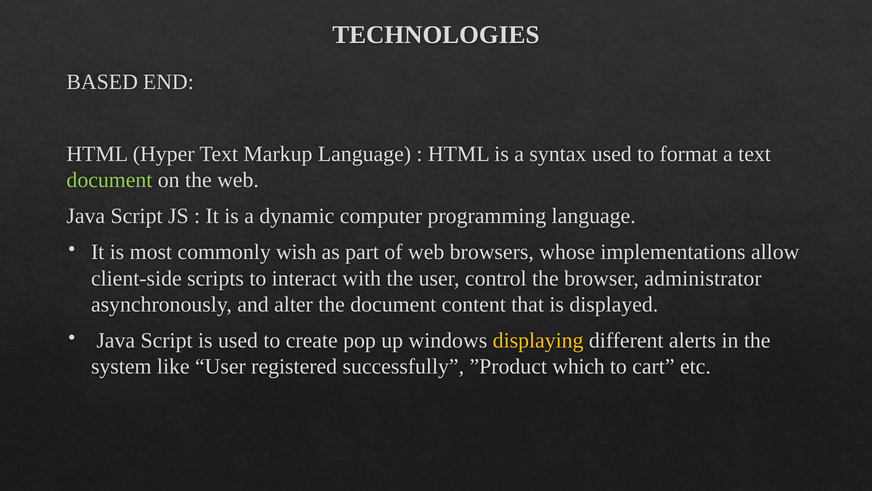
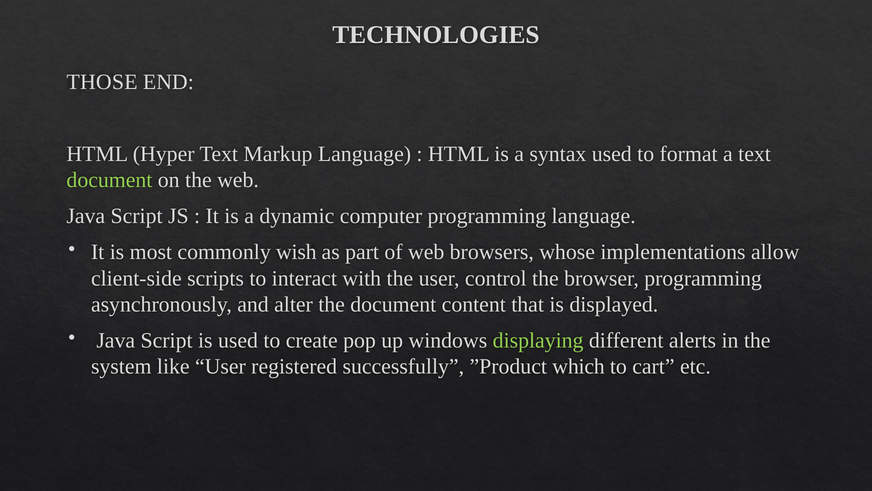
BASED: BASED -> THOSE (102, 82)
browser administrator: administrator -> programming (703, 278)
displaying colour: yellow -> light green (538, 340)
